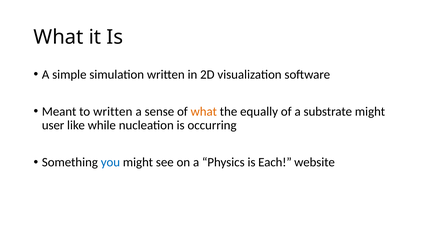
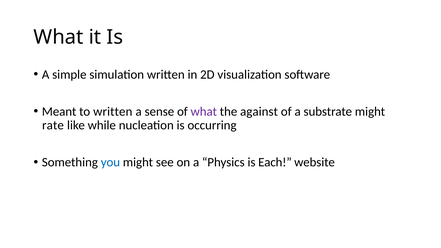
what colour: orange -> purple (204, 112)
equally: equally -> against (259, 112)
user: user -> rate (53, 125)
